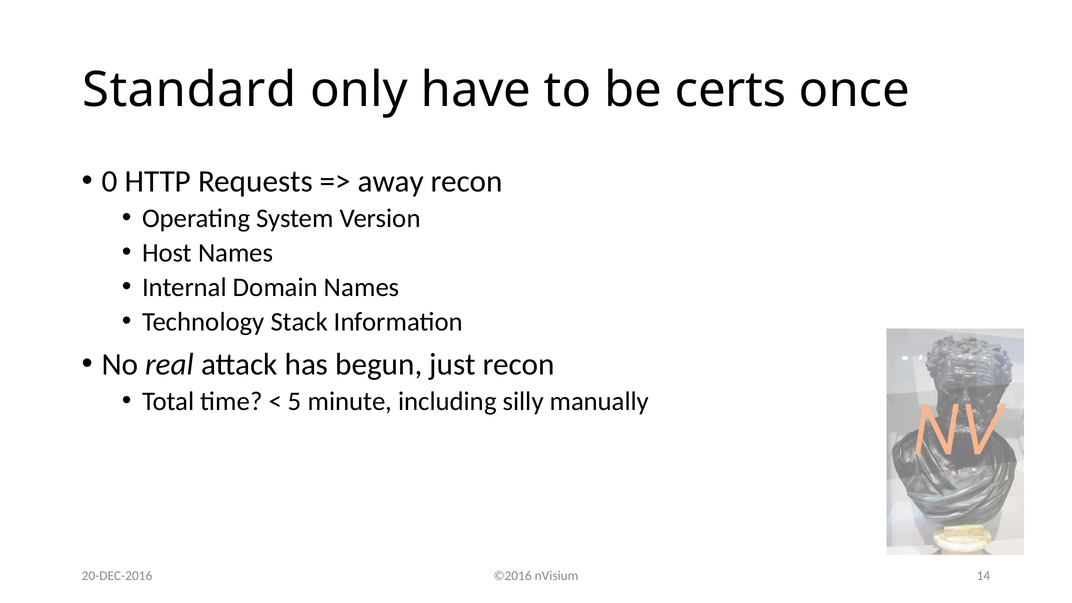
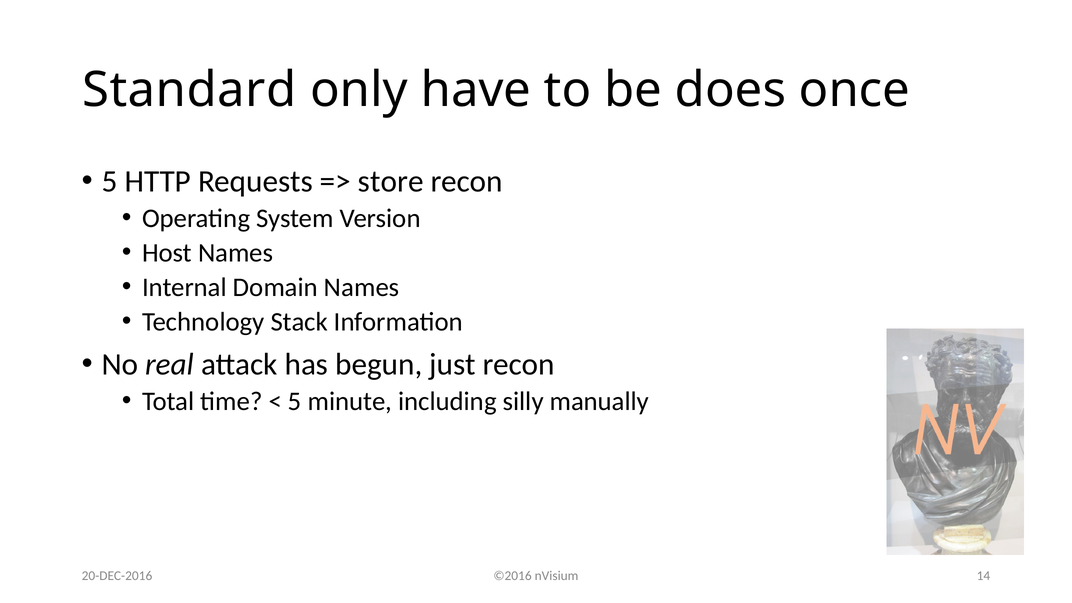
certs: certs -> does (730, 90)
0: 0 -> 5 (110, 181)
away: away -> store (391, 181)
